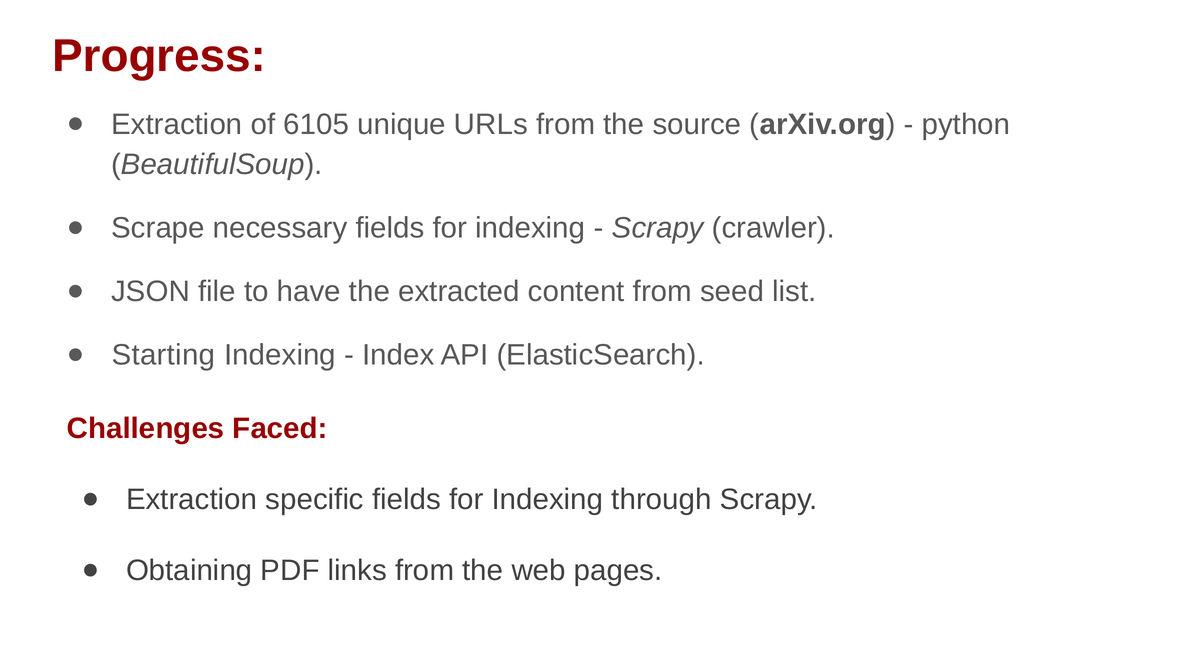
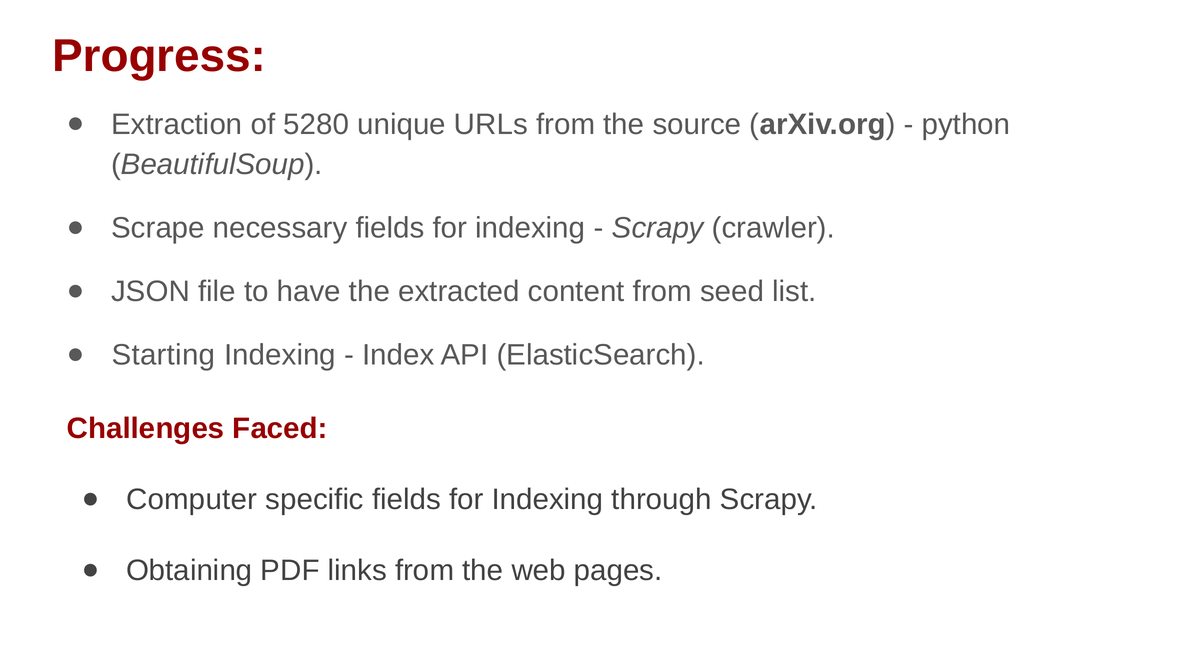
6105: 6105 -> 5280 (316, 124)
Extraction: Extraction -> Computer (192, 499)
